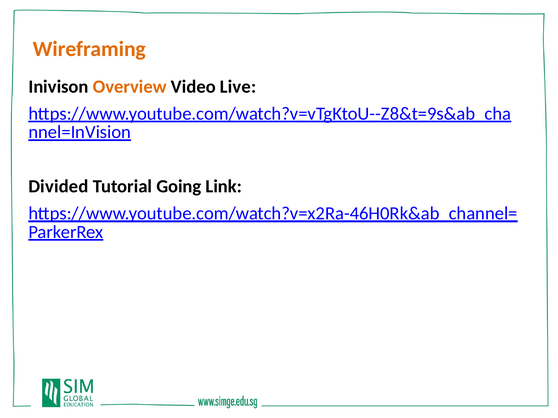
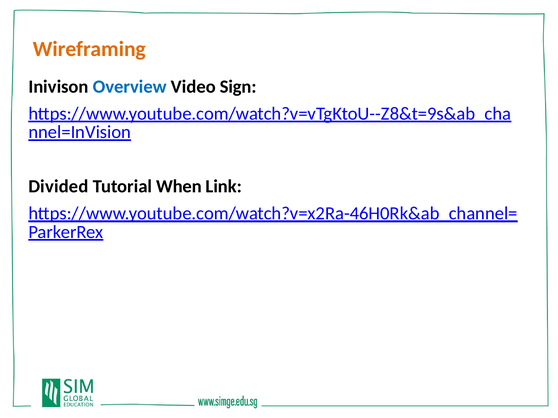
Overview colour: orange -> blue (130, 87)
Live: Live -> Sign (238, 87)
Going: Going -> When (179, 187)
